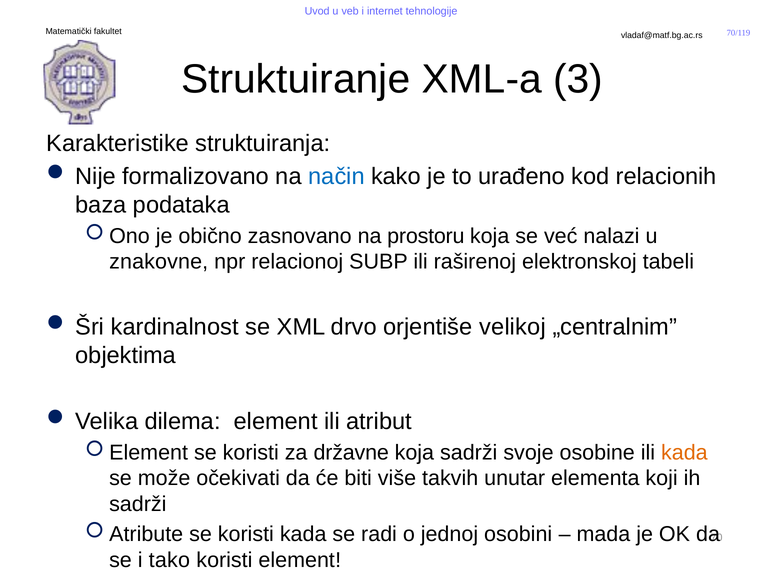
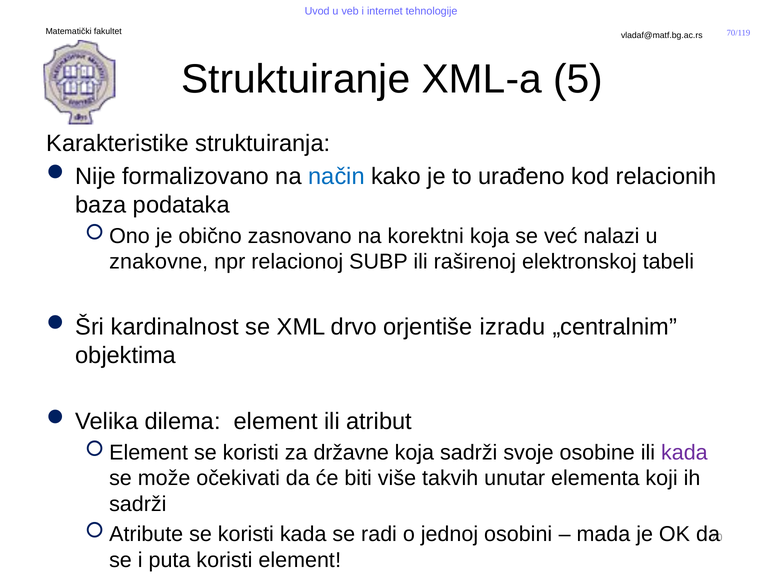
3: 3 -> 5 (578, 79)
prostoru: prostoru -> korektni (426, 236)
velikoj: velikoj -> izradu (513, 327)
kada colour: orange -> purple (684, 452)
tako: tako -> puta (169, 560)
